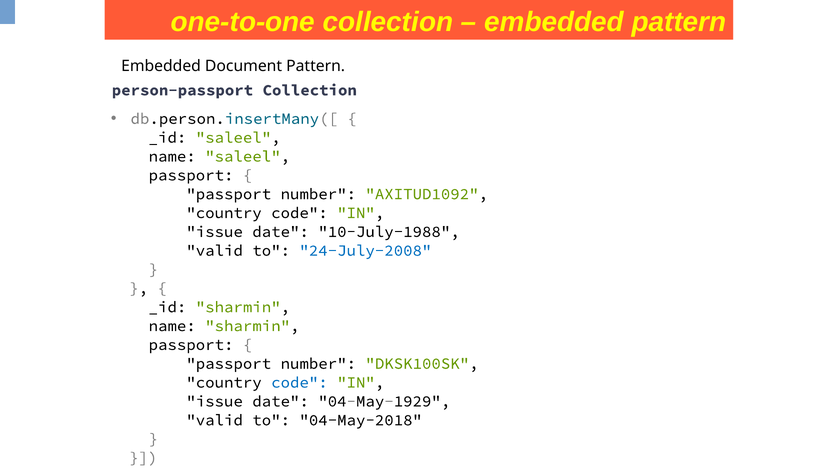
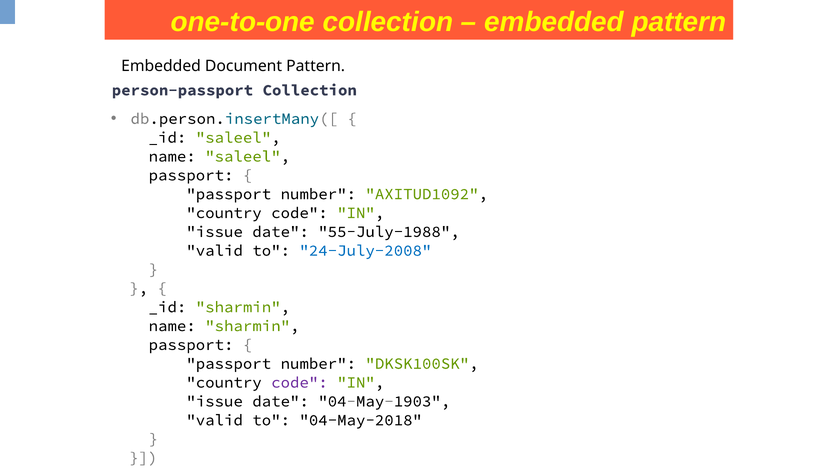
10-July-1988: 10-July-1988 -> 55-July-1988 (389, 232)
code colour: blue -> purple (299, 383)
04-May-1929: 04-May-1929 -> 04-May-1903 (384, 402)
